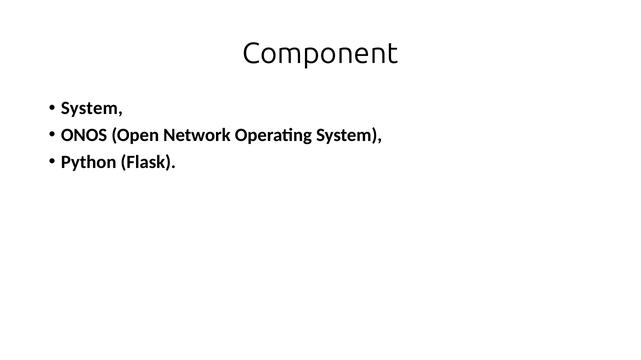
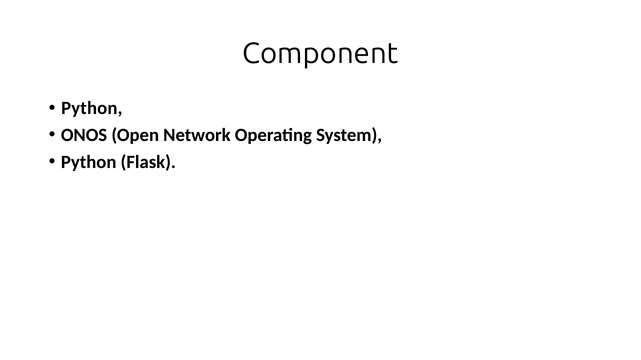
System: System -> Python (92, 108)
